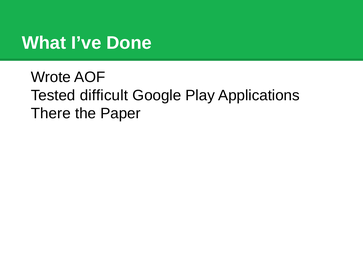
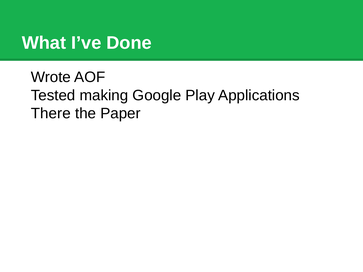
difficult: difficult -> making (104, 95)
